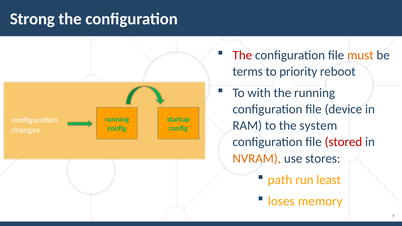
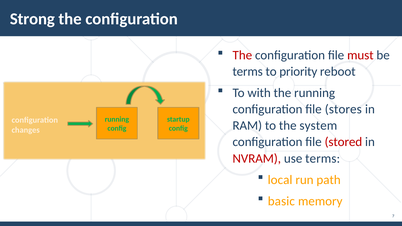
must colour: orange -> red (360, 55)
device: device -> stores (343, 109)
NVRAM colour: orange -> red (257, 158)
use stores: stores -> terms (323, 158)
path: path -> local (280, 180)
least: least -> path (329, 180)
loses: loses -> basic (281, 201)
